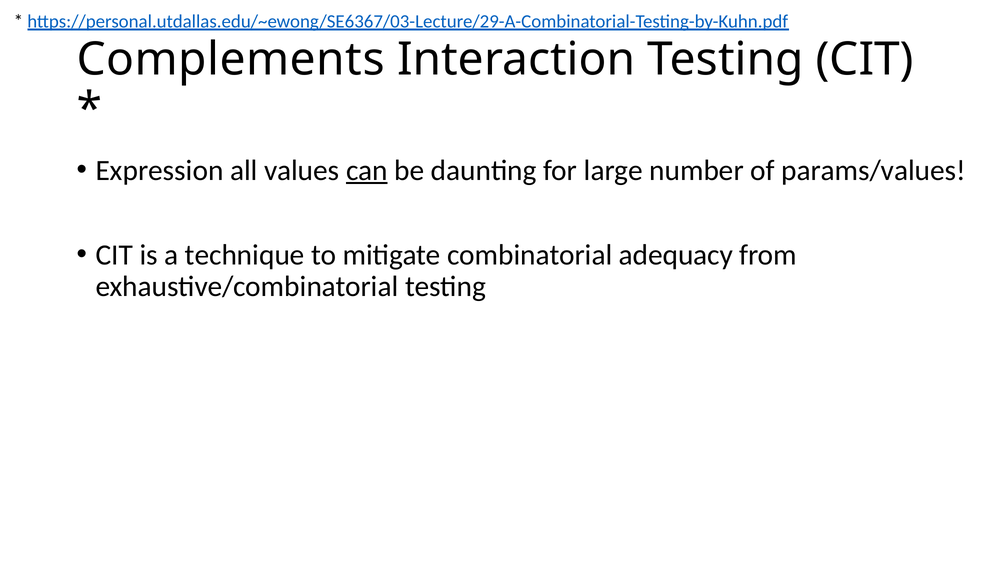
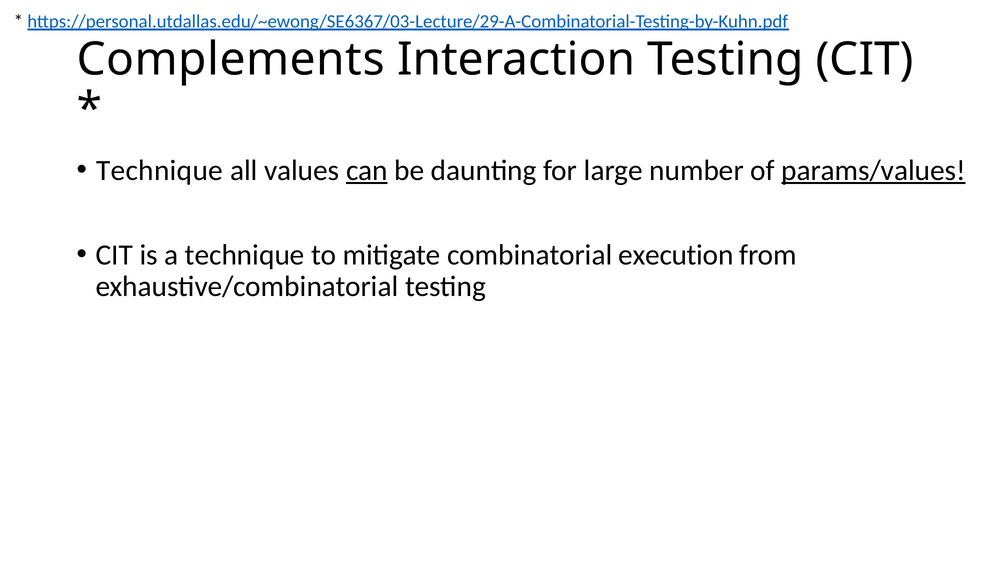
Expression: Expression -> Technique (159, 170)
params/values underline: none -> present (874, 170)
adequacy: adequacy -> execution (676, 255)
